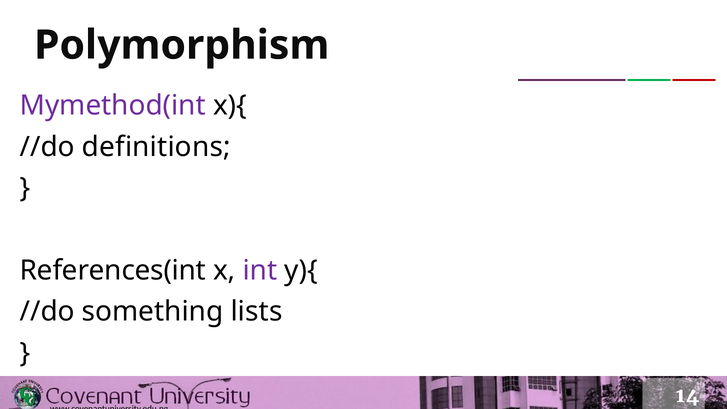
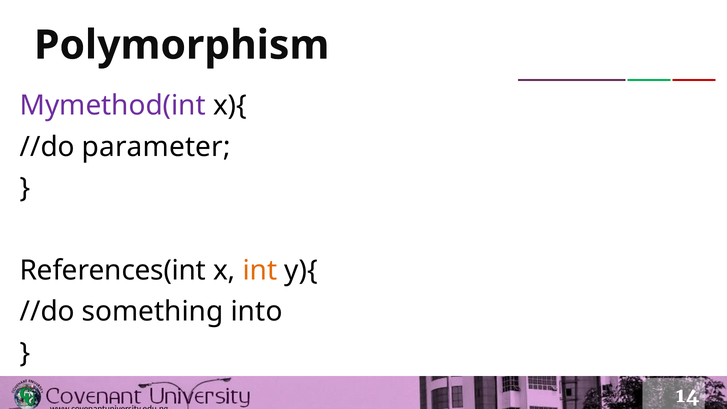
definitions: definitions -> parameter (156, 147)
int colour: purple -> orange (260, 270)
lists: lists -> into (257, 312)
